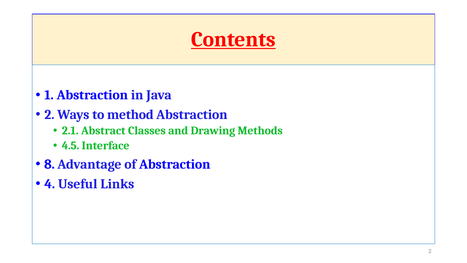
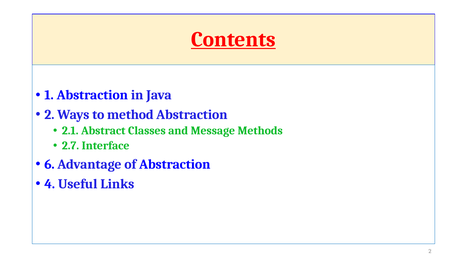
Drawing: Drawing -> Message (213, 131)
4.5: 4.5 -> 2.7 (70, 146)
8: 8 -> 6 (49, 164)
